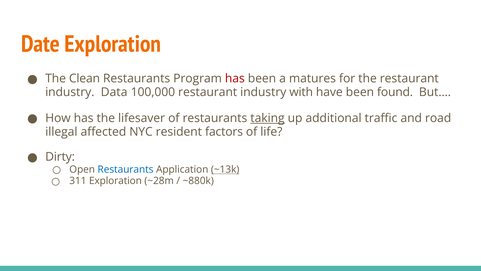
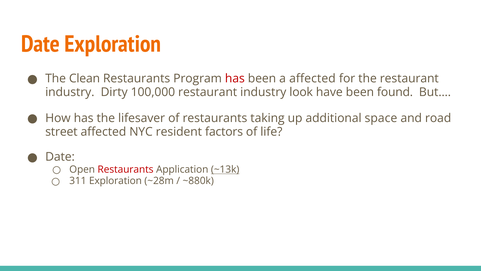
a matures: matures -> affected (312, 78)
Data: Data -> Dirty (114, 92)
with: with -> look (301, 92)
taking underline: present -> none (267, 118)
traffic: traffic -> space (381, 118)
illegal: illegal -> street (61, 132)
Dirty: Dirty -> Date (60, 157)
Restaurants colour: blue -> red (126, 169)
